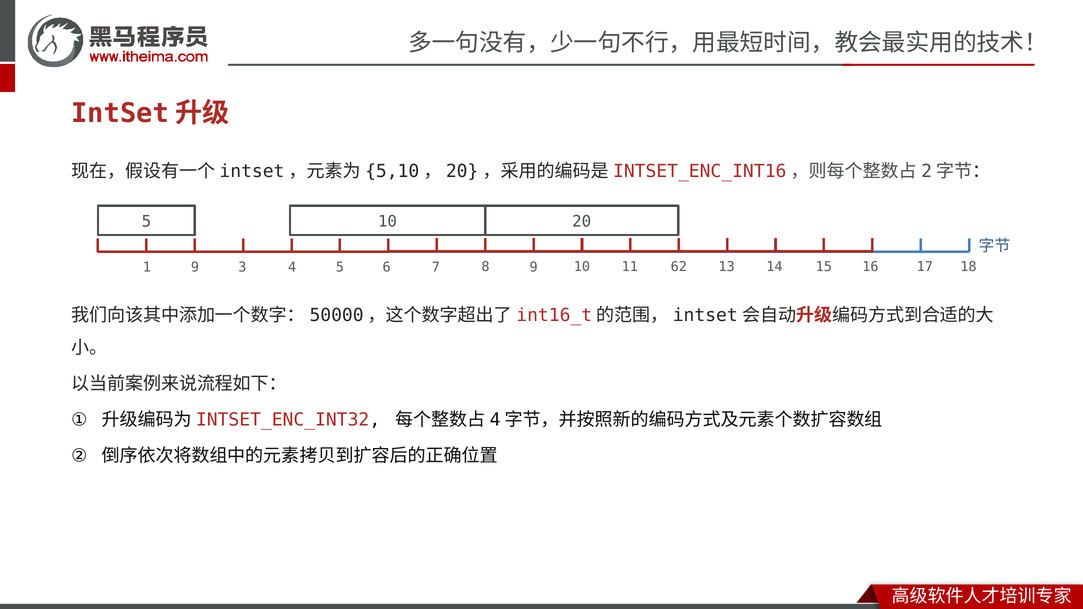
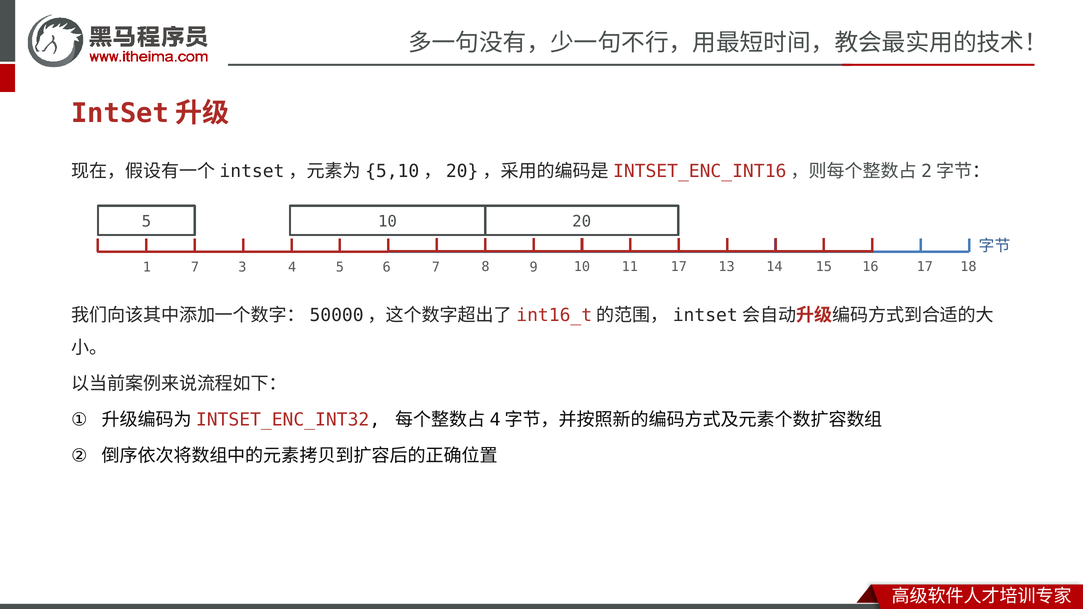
1 9: 9 -> 7 (195, 267)
11 62: 62 -> 17 (679, 267)
